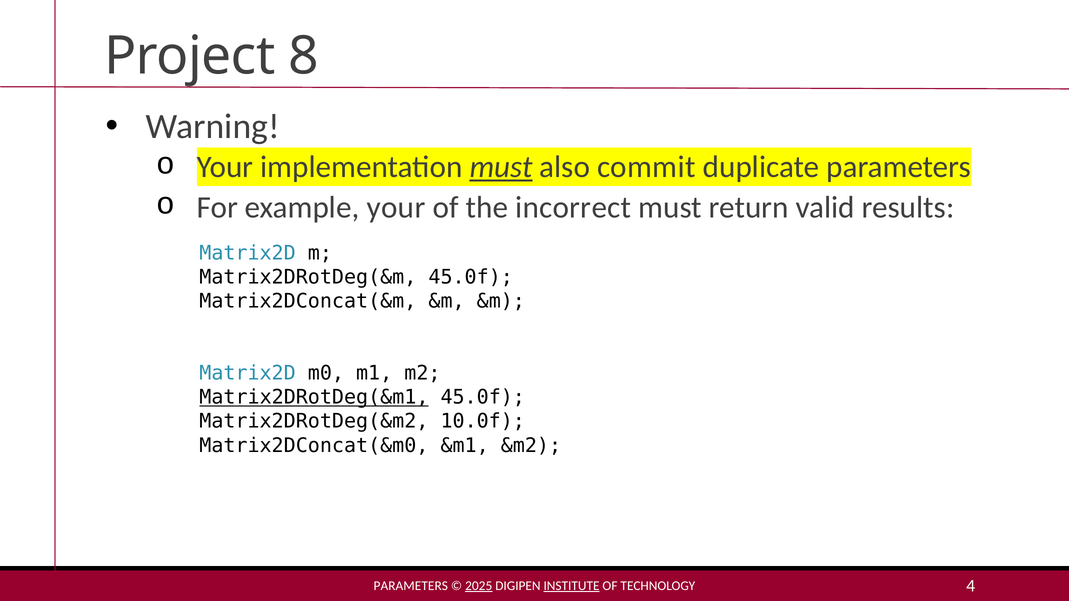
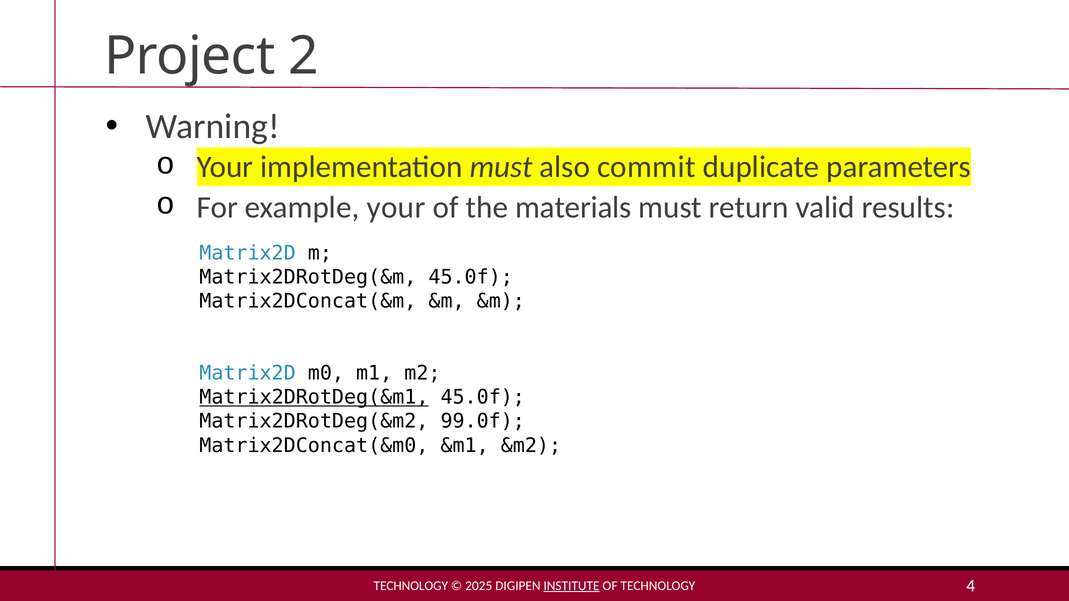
8: 8 -> 2 (303, 56)
must underline: present -> none (501, 167)
incorrect: incorrect -> materials (573, 208)
10.0f: 10.0f -> 99.0f (483, 422)
PARAMETERS: PARAMETERS -> TECHNOLOGY (411, 586)
2025 underline: present -> none (479, 586)
